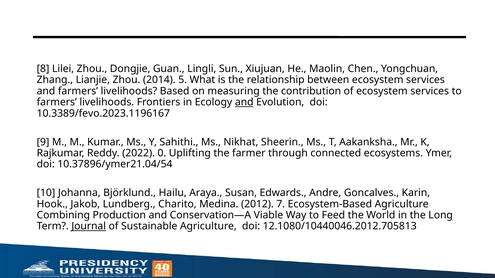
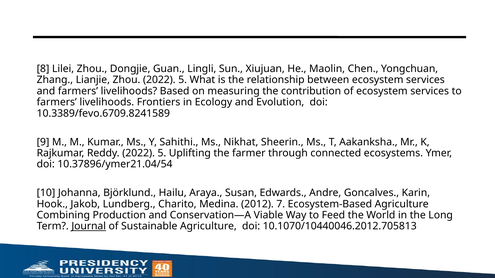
Zhou 2014: 2014 -> 2022 (159, 80)
and underline: present -> none (244, 102)
10.3389/fevo.2023.1196167: 10.3389/fevo.2023.1196167 -> 10.3389/fevo.6709.8241589 (103, 113)
Reddy 2022 0: 0 -> 5 (162, 153)
12.1080/10440046.2012.705813: 12.1080/10440046.2012.705813 -> 10.1070/10440046.2012.705813 (340, 227)
